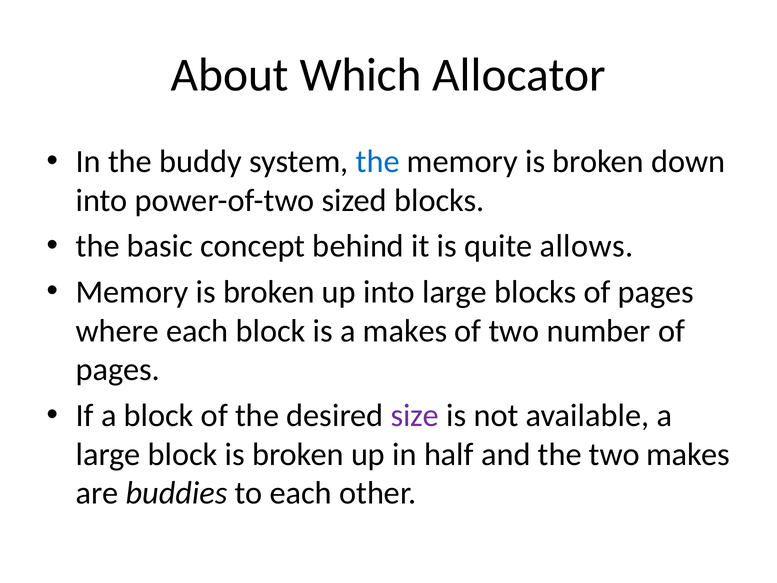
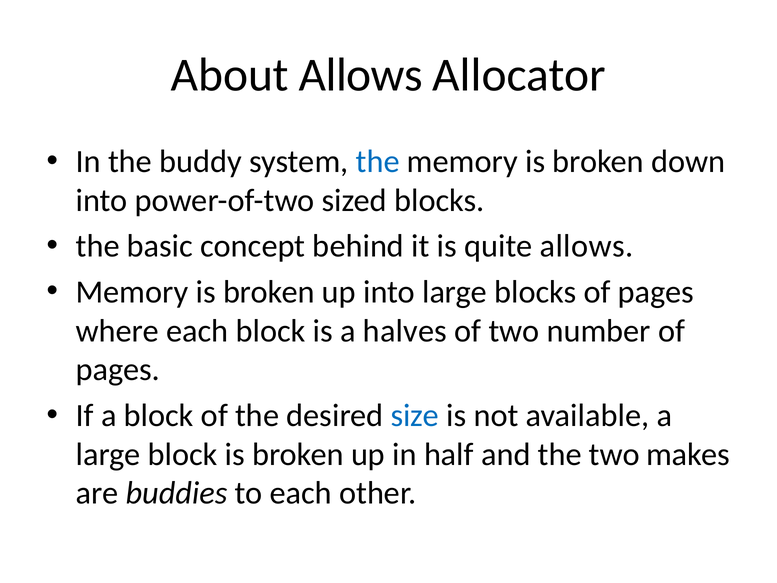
About Which: Which -> Allows (361, 75)
a makes: makes -> halves (405, 331)
size colour: purple -> blue (415, 415)
